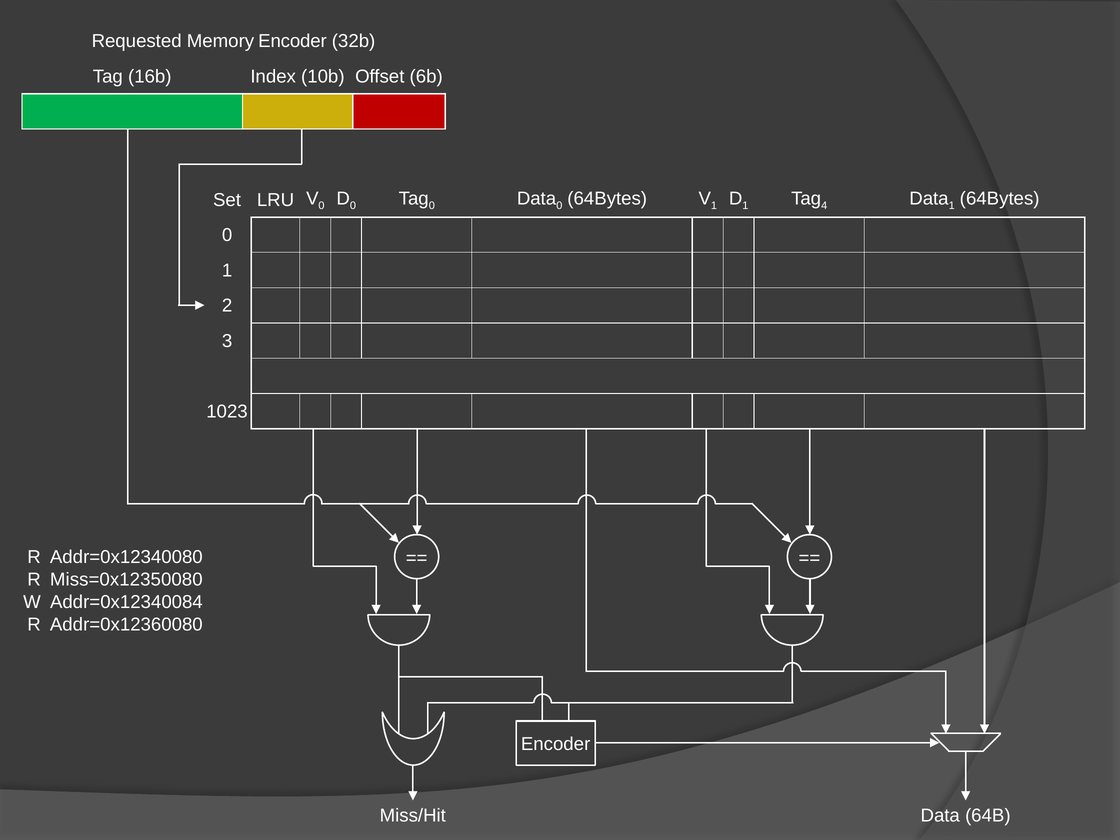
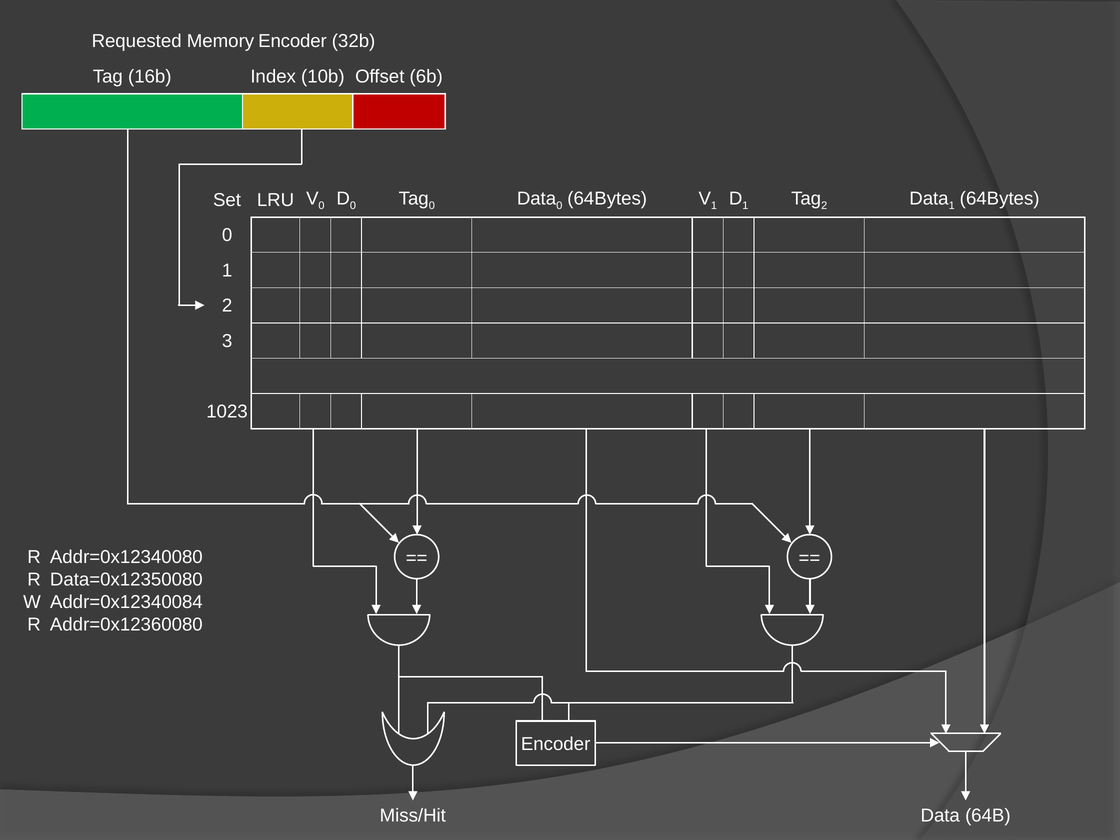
Tag 4: 4 -> 2 (824, 206)
Miss=0x12350080: Miss=0x12350080 -> Data=0x12350080 (126, 580)
